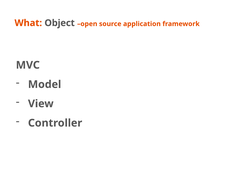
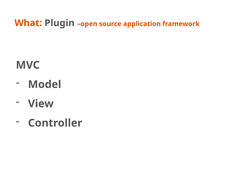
Object: Object -> Plugin (60, 23)
